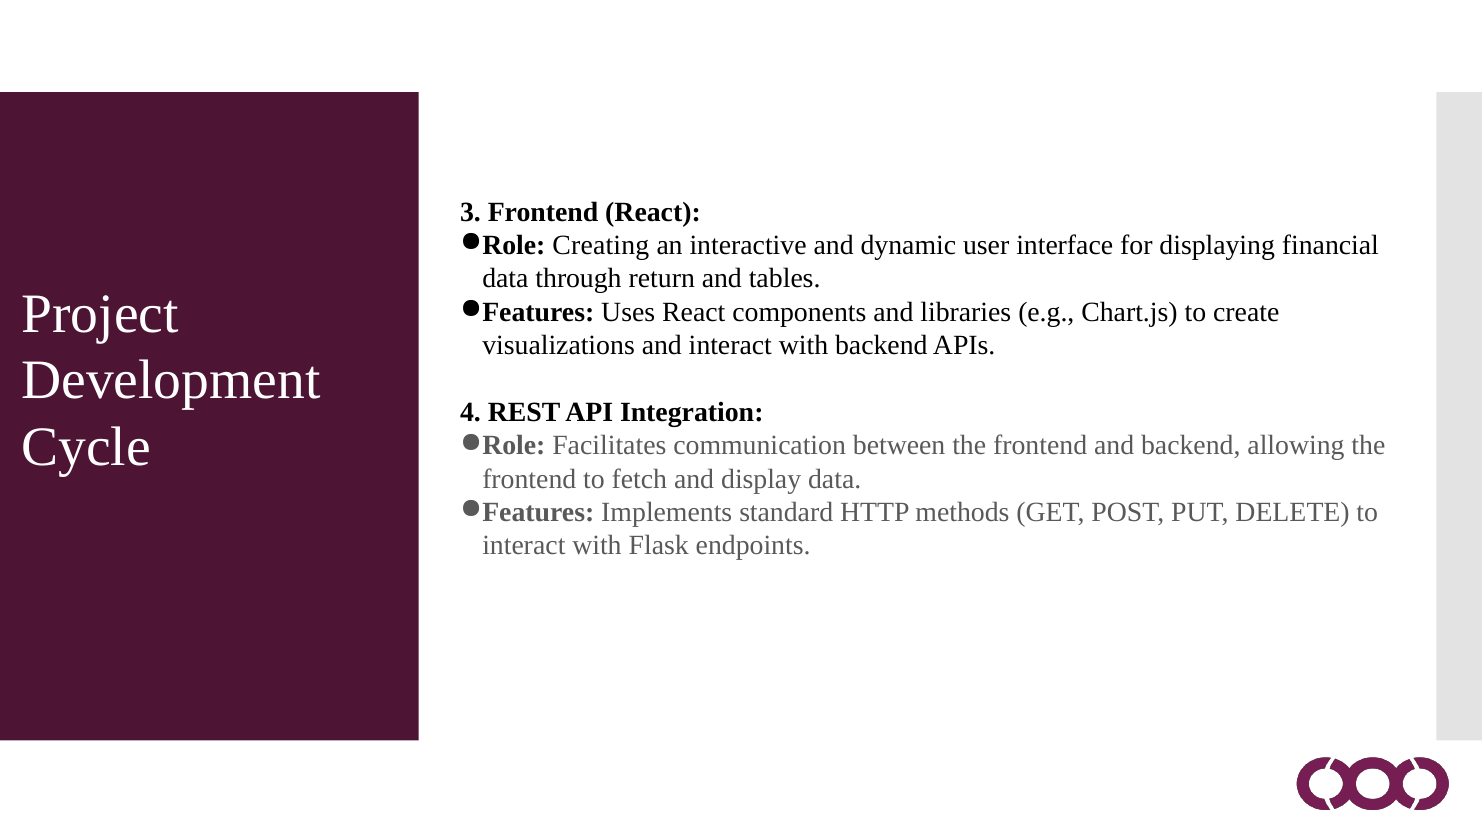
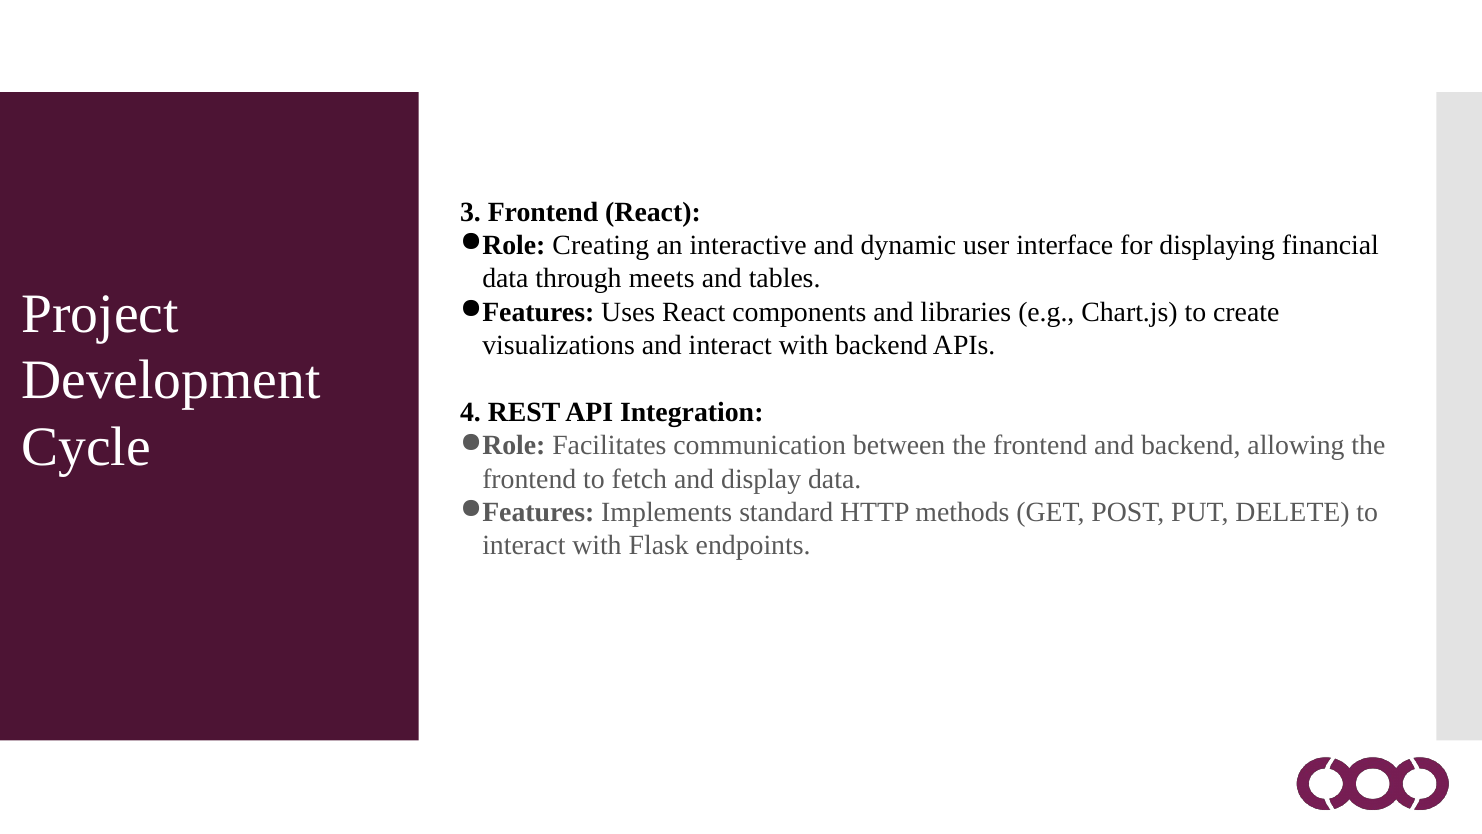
return: return -> meets (662, 279)
